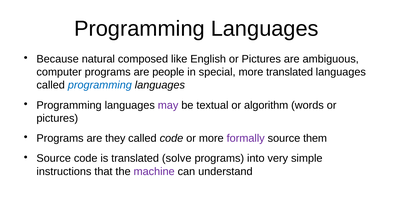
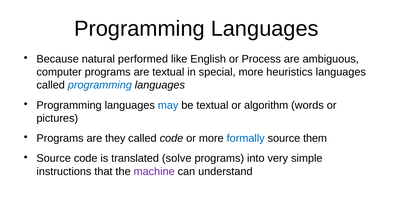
composed: composed -> performed (143, 59)
English or Pictures: Pictures -> Process (261, 59)
are people: people -> textual (168, 72)
more translated: translated -> heuristics (290, 72)
may colour: purple -> blue (168, 105)
formally colour: purple -> blue (246, 138)
